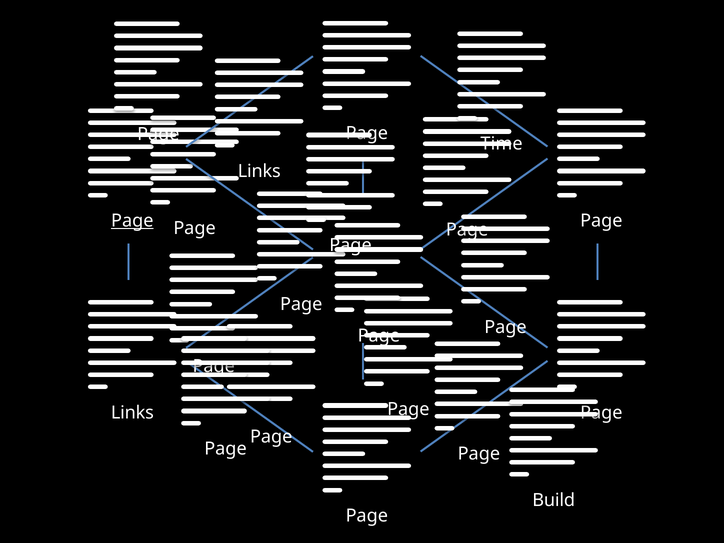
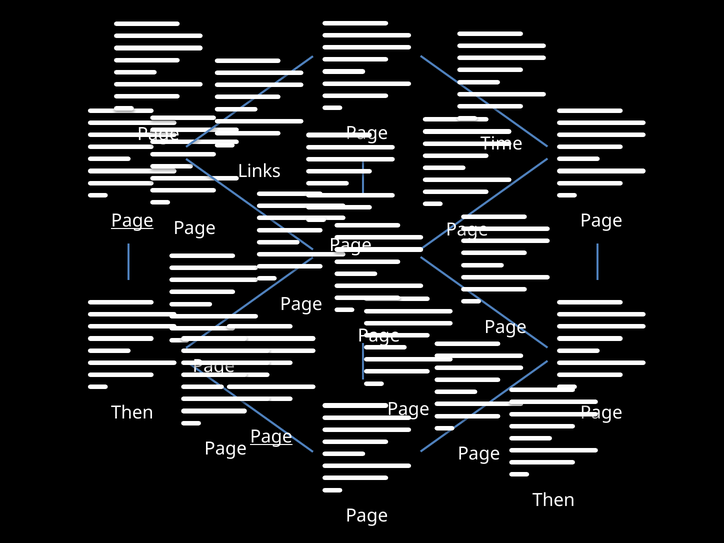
Links: Links -> Then (132, 413)
Page underline: none -> present (271, 437)
Build: Build -> Then (554, 500)
